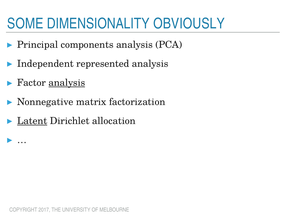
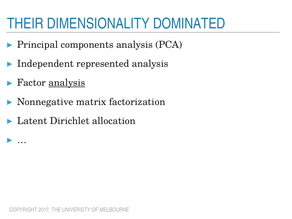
SOME: SOME -> THEIR (25, 24)
OBVIOUSLY: OBVIOUSLY -> DOMINATED (189, 24)
Latent underline: present -> none (32, 121)
